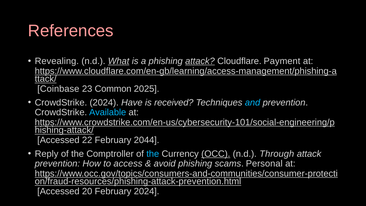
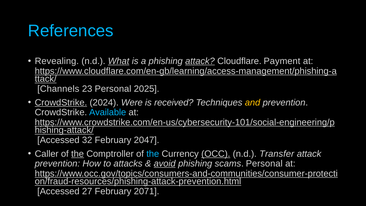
References colour: pink -> light blue (71, 31)
Coinbase: Coinbase -> Channels (58, 89)
23 Common: Common -> Personal (113, 89)
CrowdStrike underline: none -> present (61, 102)
Have: Have -> Were (132, 102)
and colour: light blue -> yellow (253, 102)
22: 22 -> 32 (87, 140)
2044: 2044 -> 2047 (147, 140)
Reply: Reply -> Caller (47, 154)
the underline: none -> present (78, 154)
Through: Through -> Transfer (277, 154)
access: access -> attacks (128, 164)
avoid underline: none -> present (165, 164)
20: 20 -> 27 (87, 191)
February 2024: 2024 -> 2071 (147, 191)
